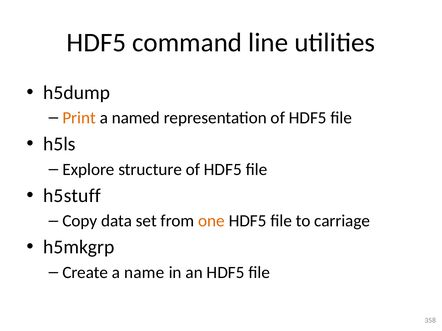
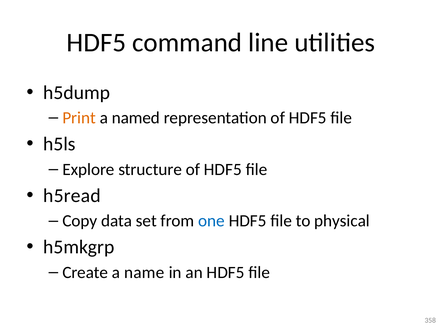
h5stuff: h5stuff -> h5read (72, 196)
one colour: orange -> blue (212, 221)
carriage: carriage -> physical (342, 221)
